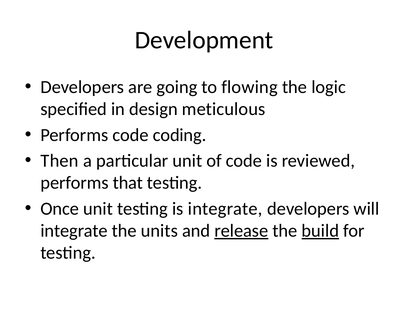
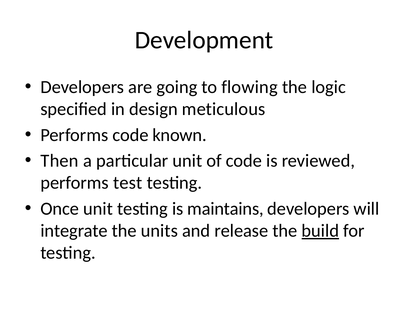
coding: coding -> known (180, 135)
that: that -> test (128, 183)
is integrate: integrate -> maintains (225, 208)
release underline: present -> none (241, 230)
